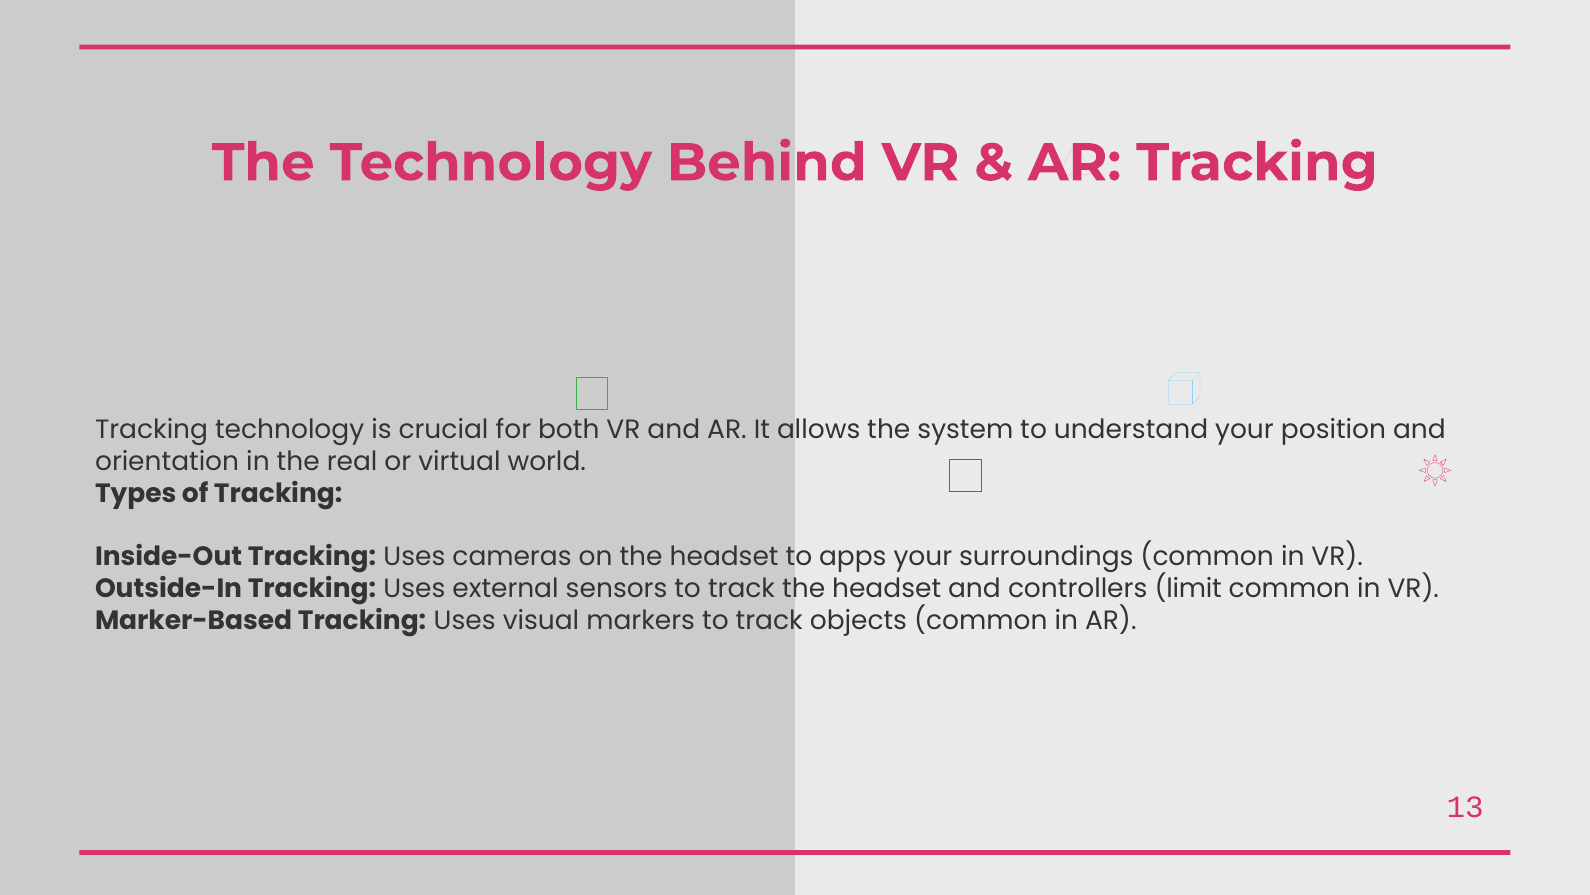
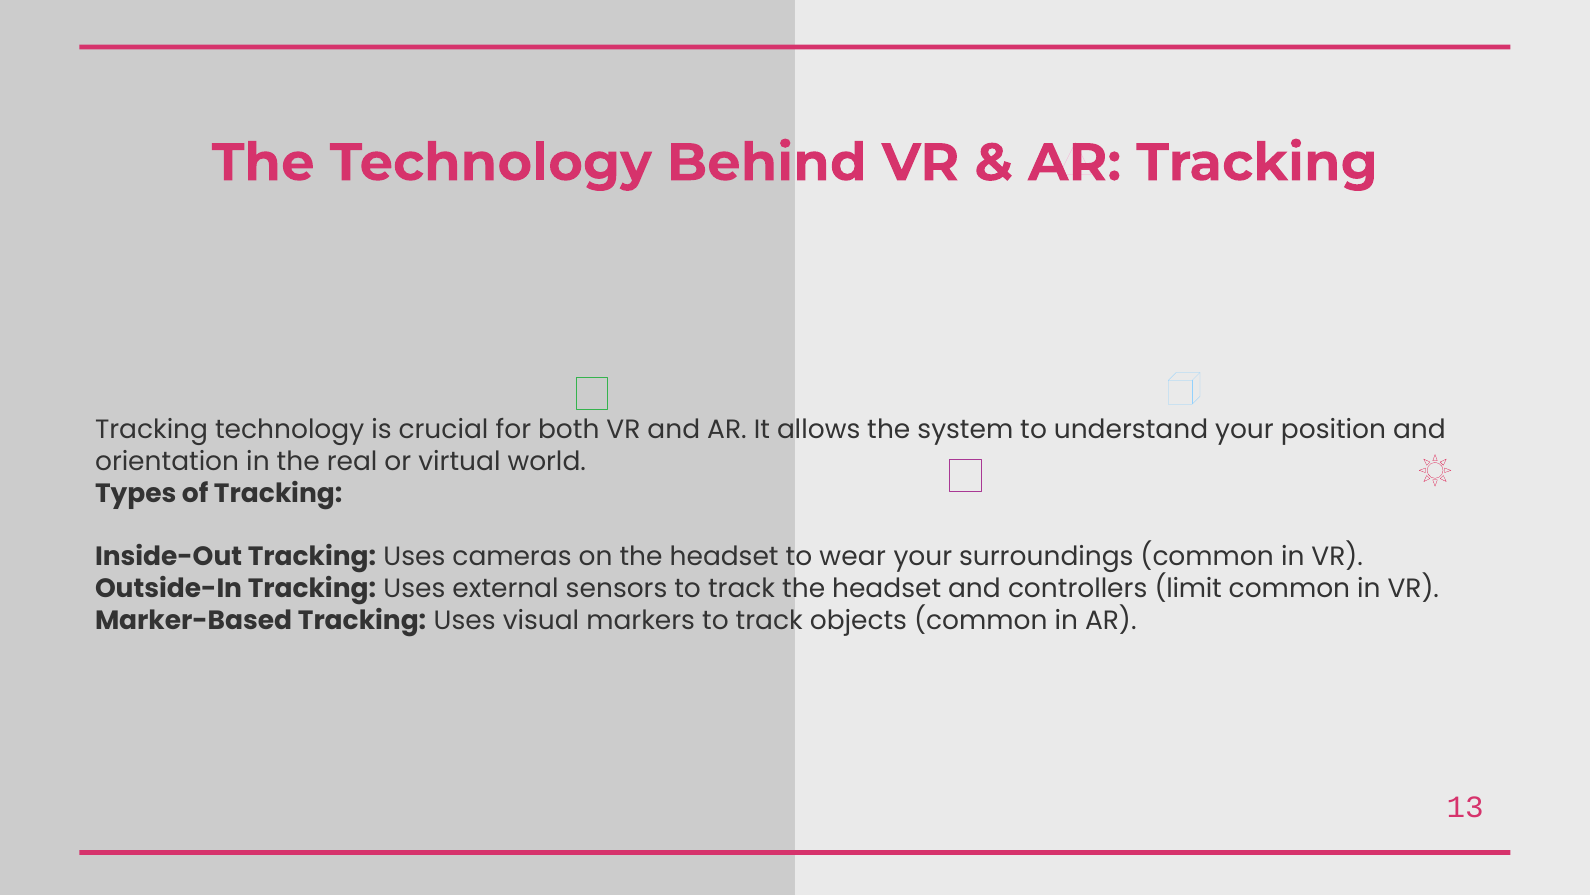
apps: apps -> wear (853, 557)
